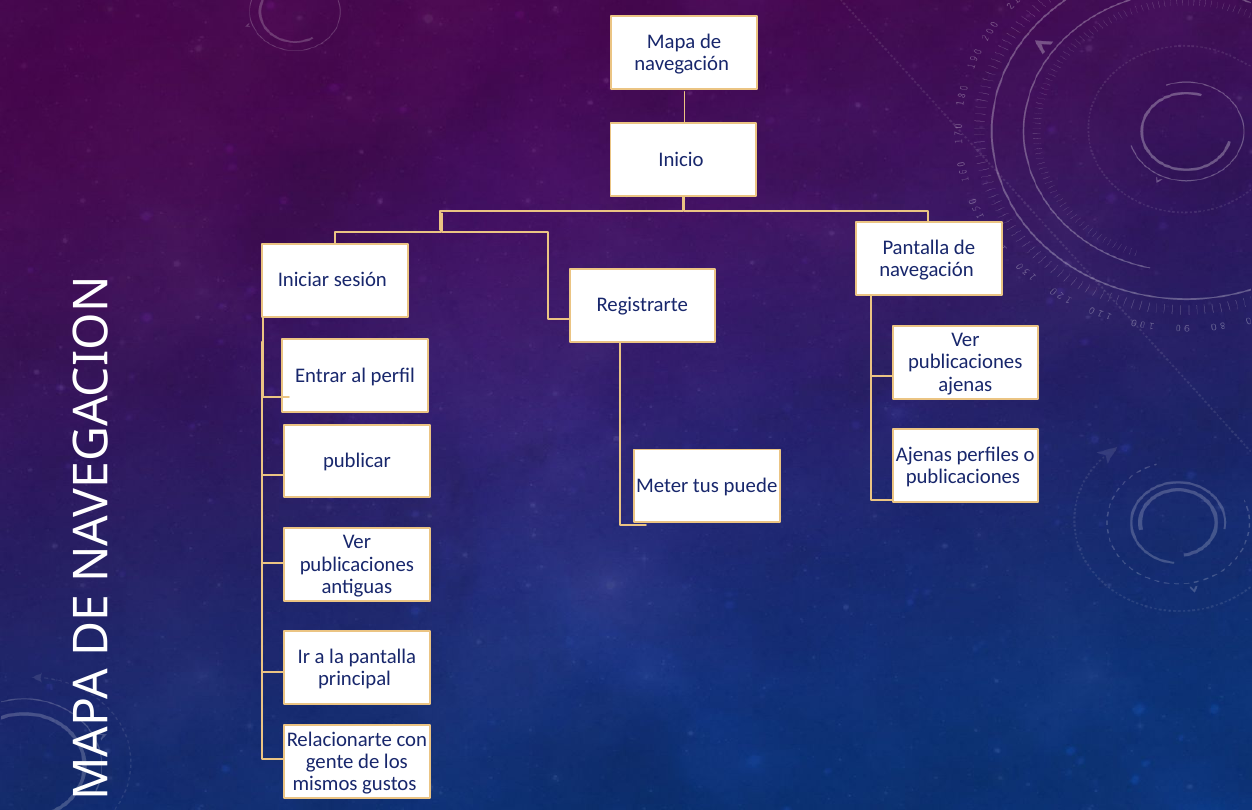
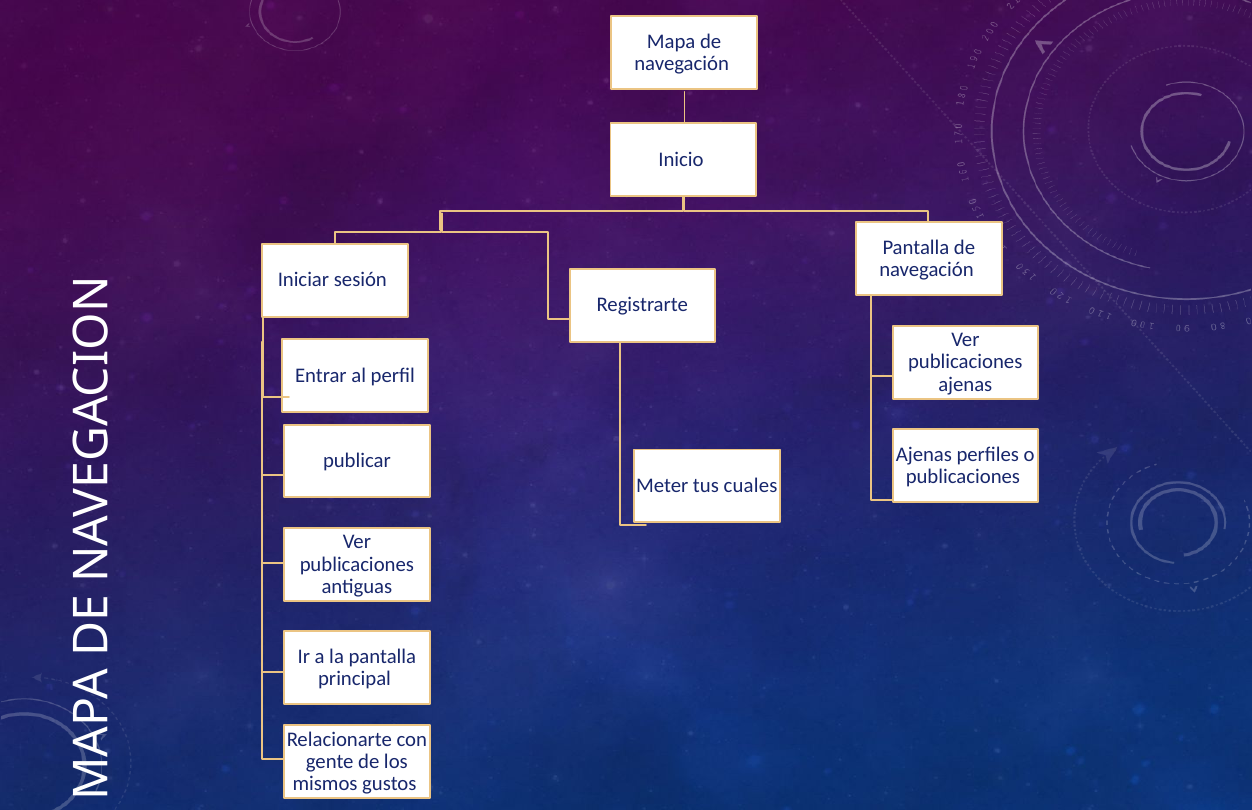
puede: puede -> cuales (751, 486)
